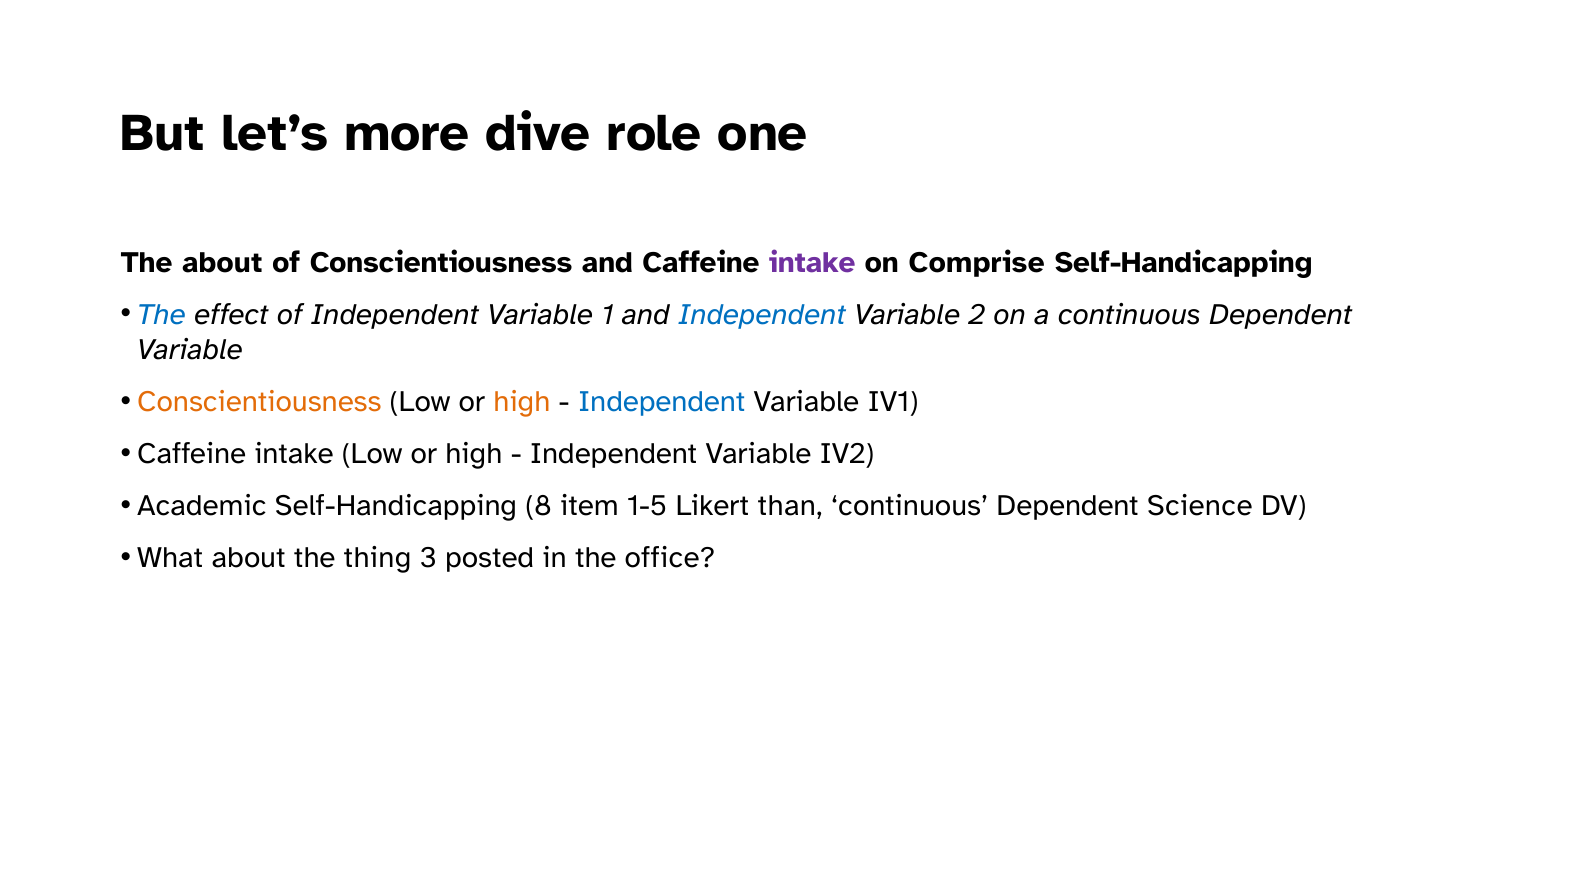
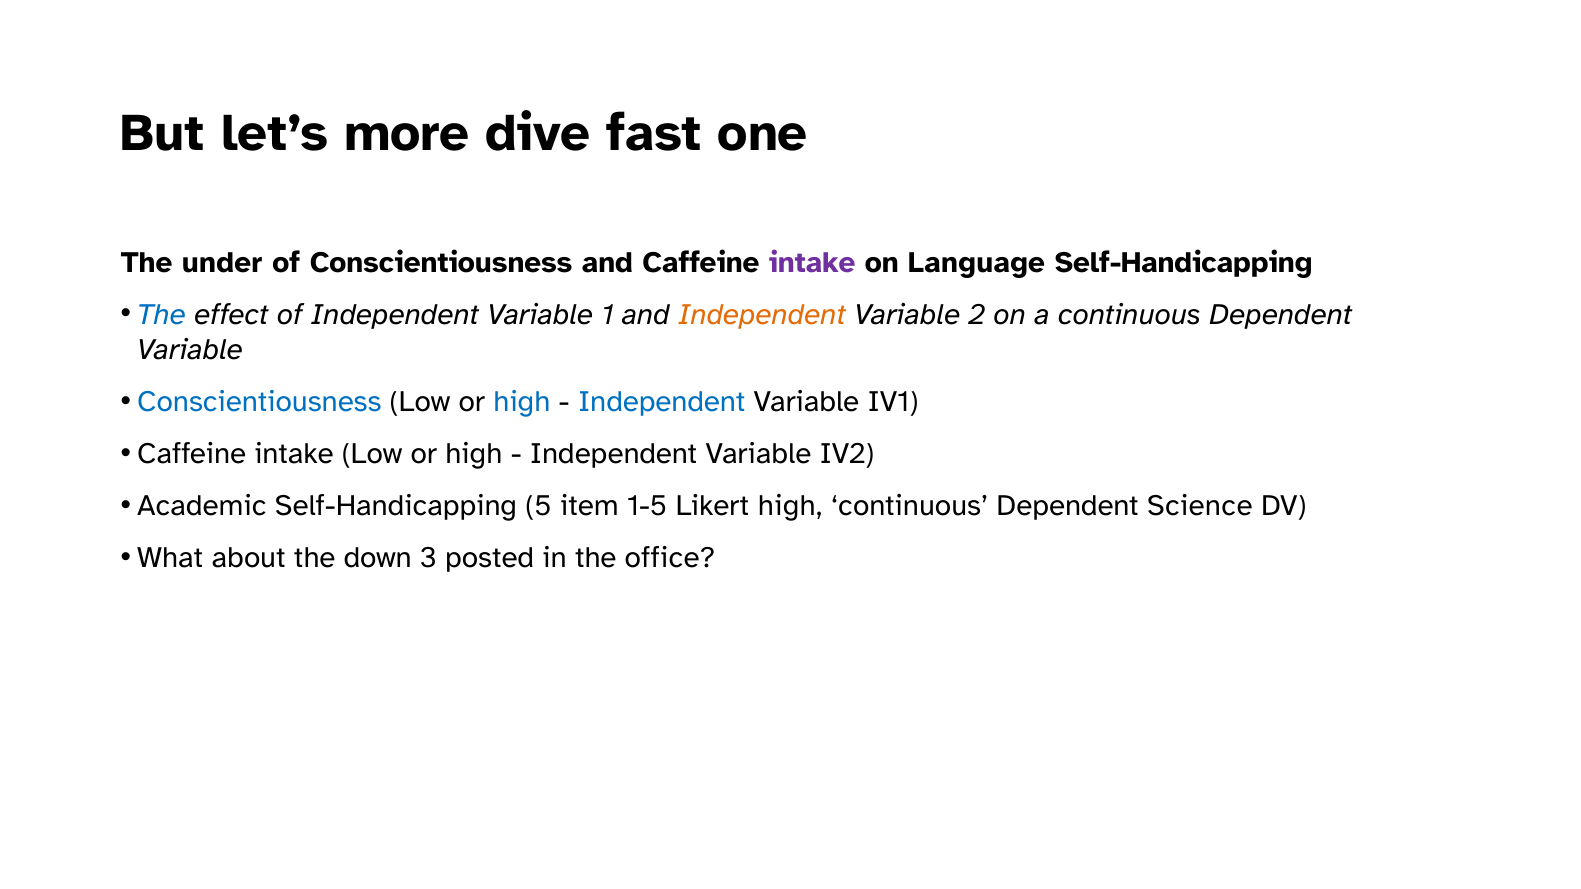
role: role -> fast (654, 133)
The about: about -> under (222, 263)
Comprise: Comprise -> Language (977, 263)
Independent colour: blue -> orange (762, 315)
Conscientiousness colour: orange -> blue (259, 402)
high colour: orange -> blue (522, 402)
8: 8 -> 5 (539, 506)
Likert than: than -> high (790, 506)
thing: thing -> down (378, 558)
